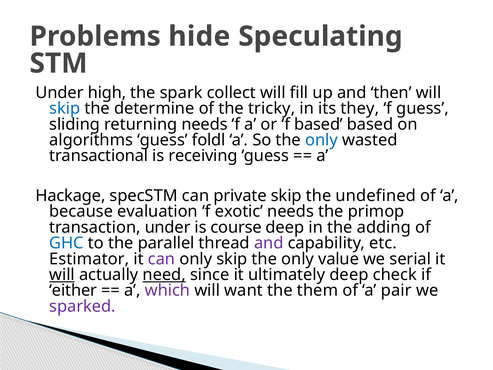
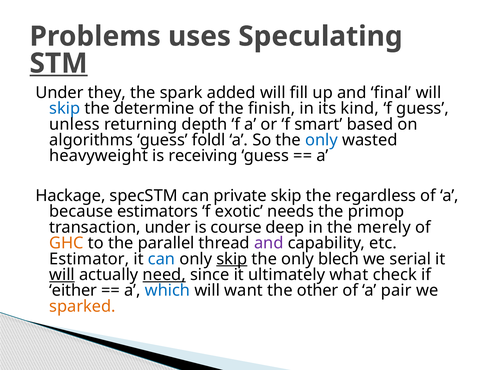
hide: hide -> uses (200, 36)
STM underline: none -> present (59, 63)
high: high -> they (107, 93)
collect: collect -> added (231, 93)
then: then -> final (391, 93)
tricky: tricky -> finish (272, 108)
they: they -> kind (360, 108)
sliding: sliding -> unless (74, 124)
returning needs: needs -> depth (204, 124)
f based: based -> smart (318, 124)
transactional: transactional -> heavyweight (99, 156)
undefined: undefined -> regardless (376, 196)
evaluation: evaluation -> estimators (158, 211)
adding: adding -> merely (384, 227)
GHC colour: blue -> orange (66, 243)
can colour: purple -> blue (162, 259)
skip underline: none -> present (232, 259)
value: value -> blech (339, 259)
ultimately deep: deep -> what (349, 275)
which colour: purple -> blue (167, 290)
them: them -> other (318, 290)
sparked colour: purple -> orange (82, 306)
